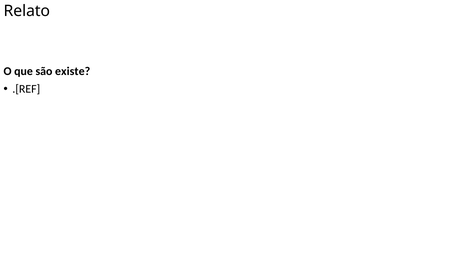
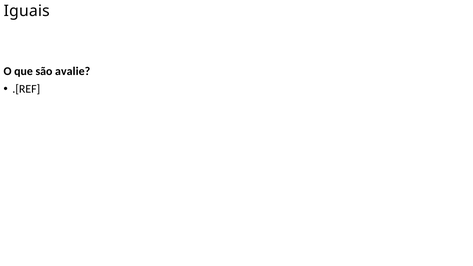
Relato: Relato -> Iguais (27, 11)
existe: existe -> avalie (73, 71)
